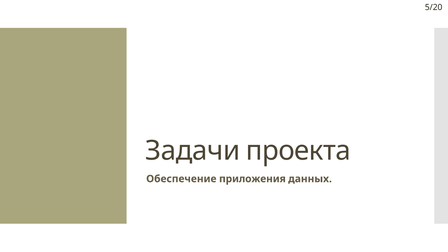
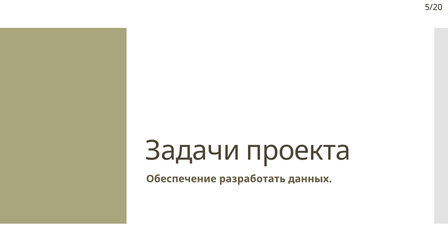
приложения: приложения -> разработать (252, 179)
